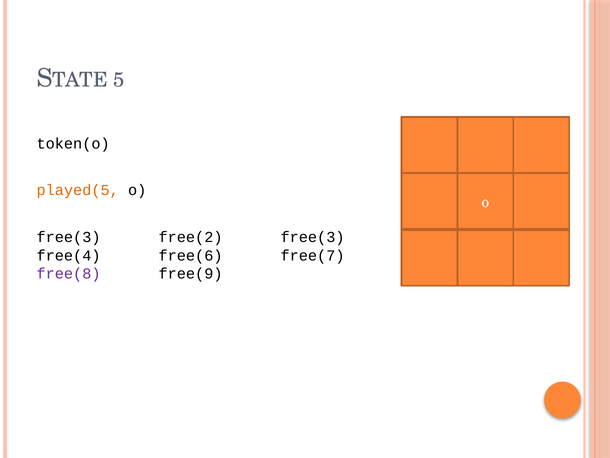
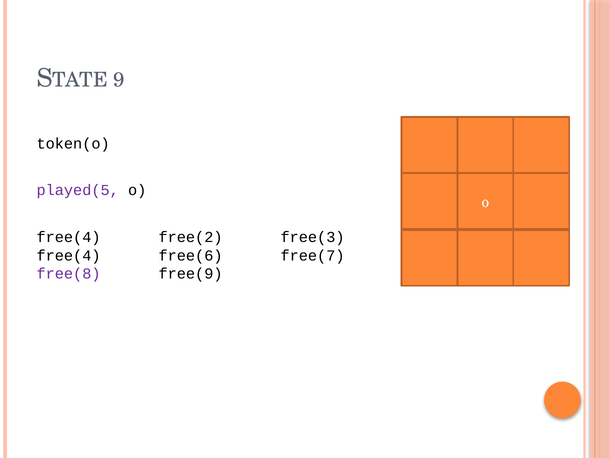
5: 5 -> 9 (119, 80)
played(5 colour: orange -> purple (78, 190)
free(3: free(3 -> free(4 (69, 237)
